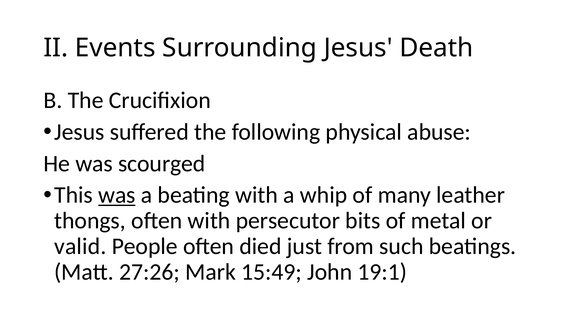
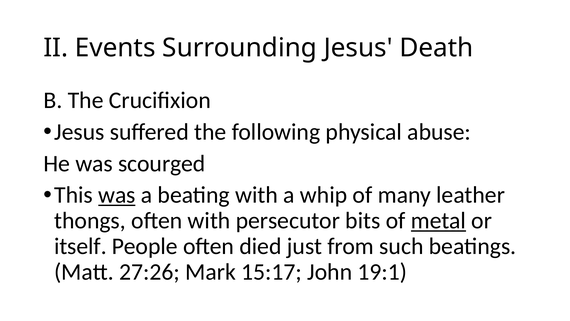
metal underline: none -> present (438, 221)
valid: valid -> itself (80, 246)
15:49: 15:49 -> 15:17 (272, 272)
